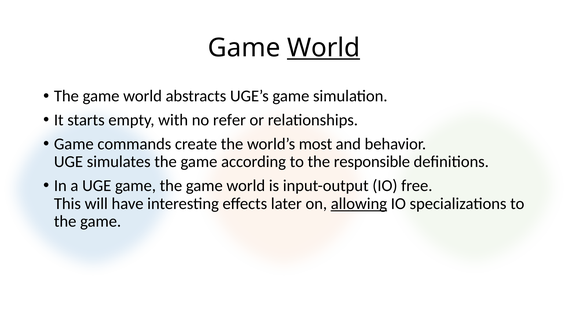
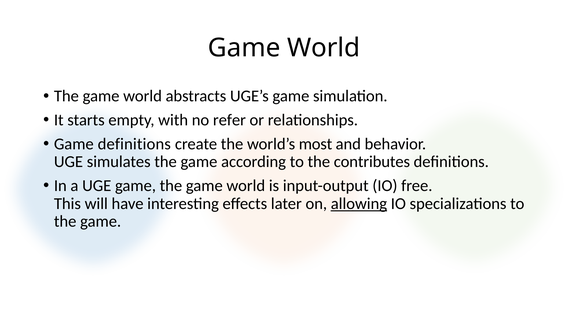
World underline: present -> none (324, 48)
Game commands: commands -> definitions (134, 144)
responsible: responsible -> contributes (372, 162)
